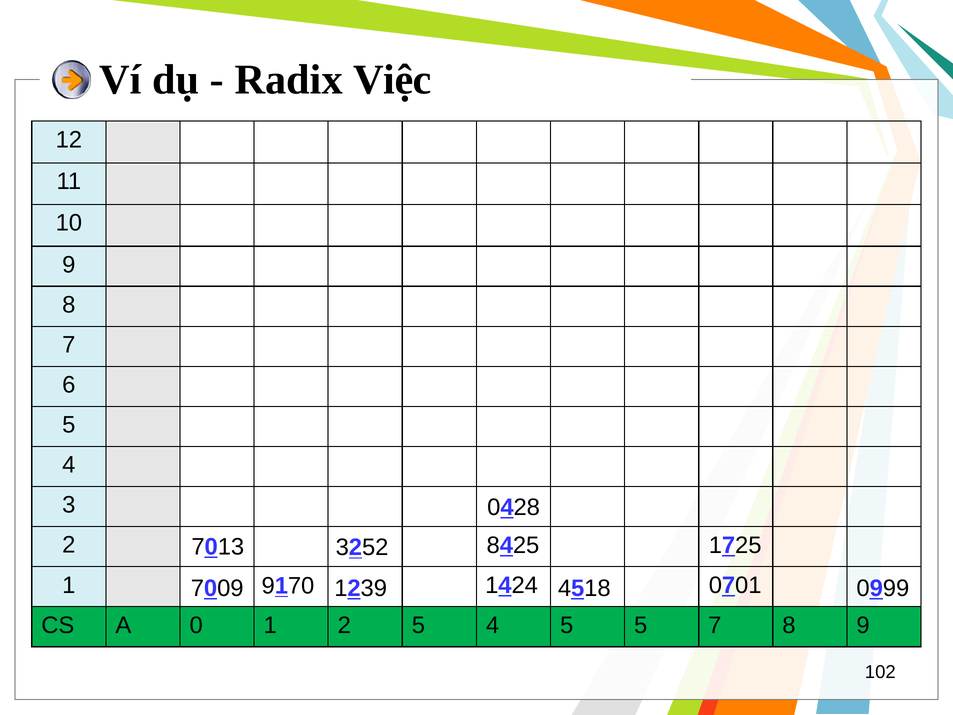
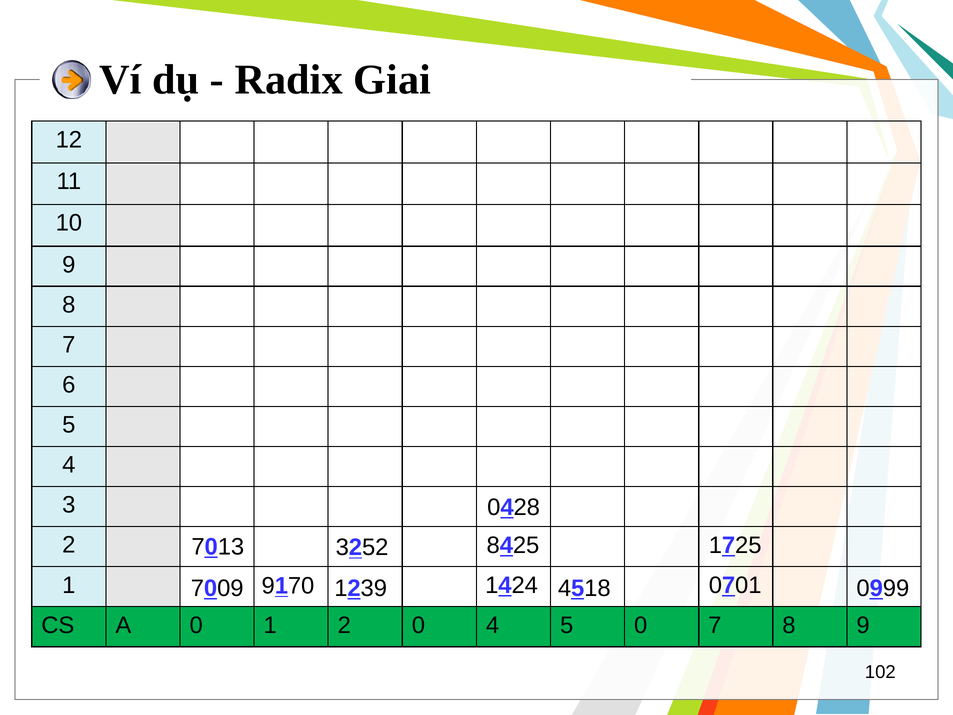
Việc: Việc -> Giai (392, 80)
2 5: 5 -> 0 (418, 625)
5 5: 5 -> 0 (641, 625)
